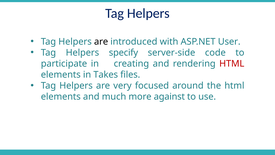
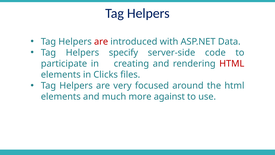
are colour: black -> red (101, 42)
User: User -> Data (229, 42)
Takes: Takes -> Clicks (106, 75)
